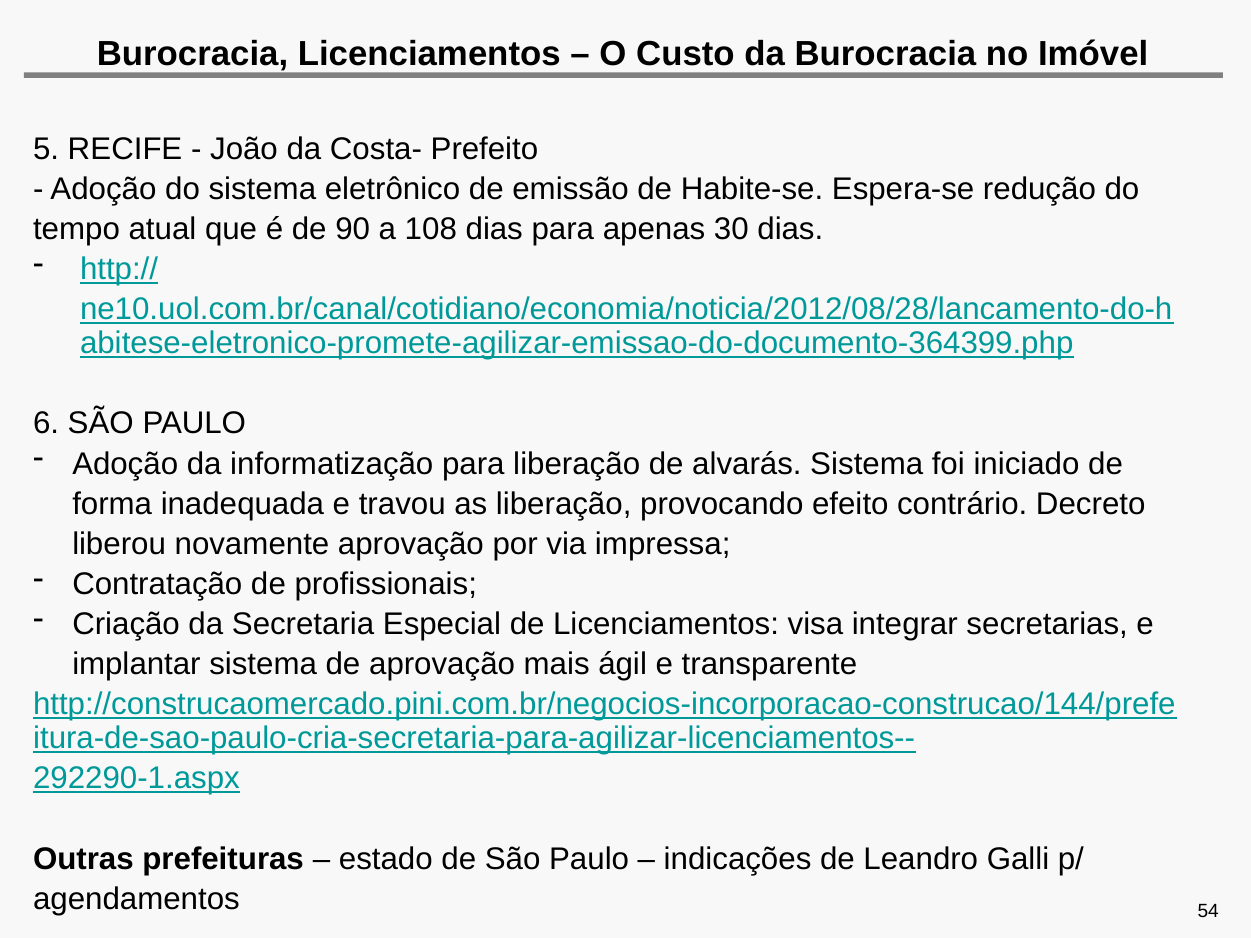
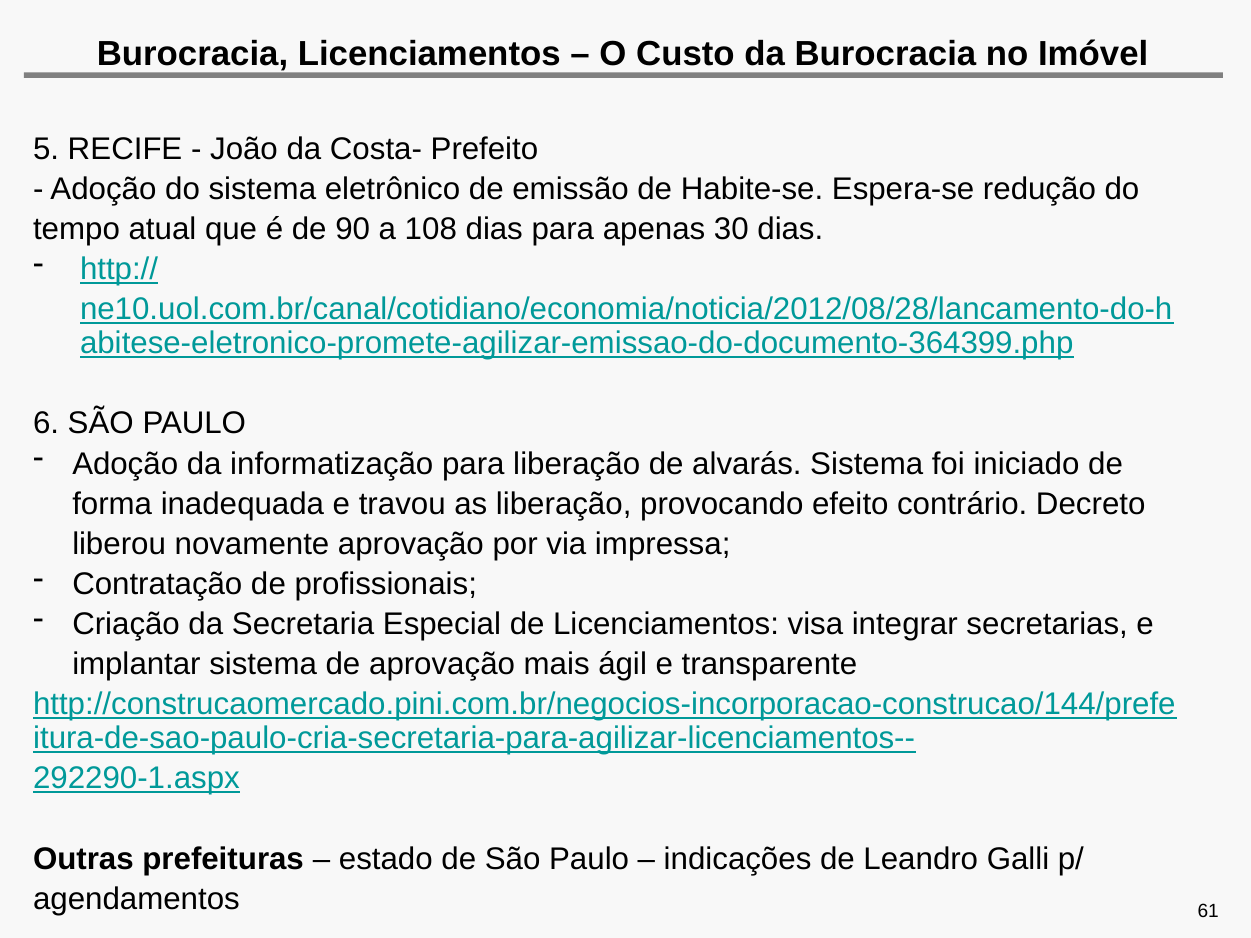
54: 54 -> 61 (1208, 912)
